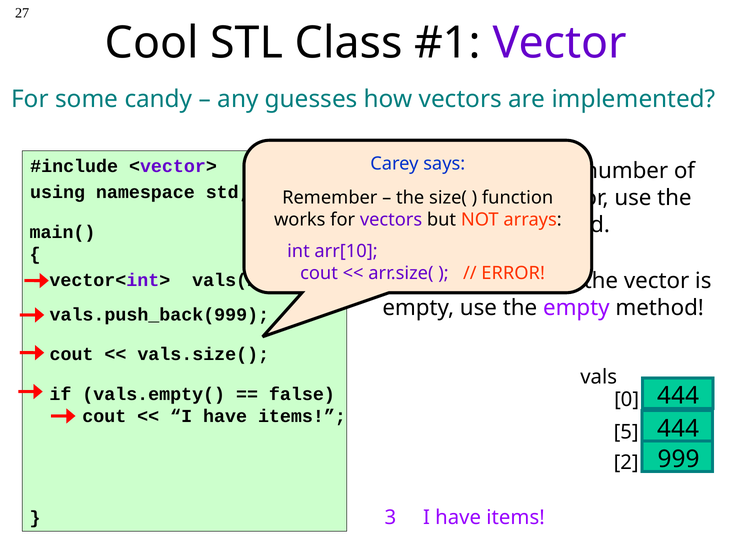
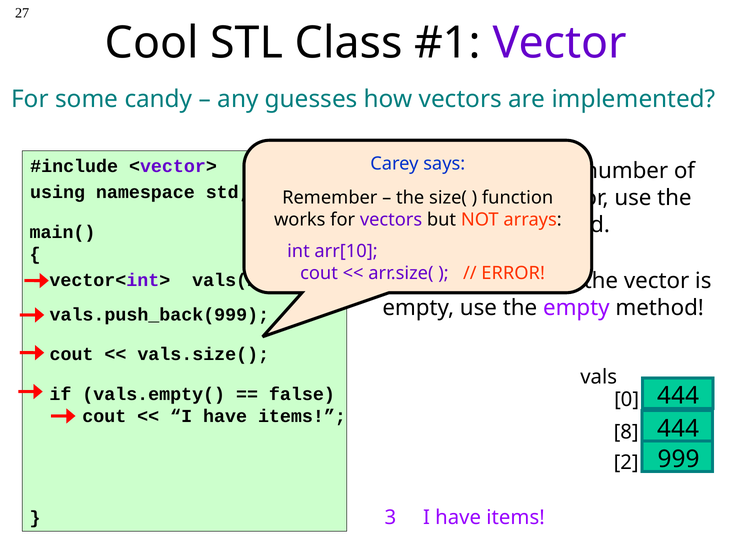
5: 5 -> 8 (626, 432)
